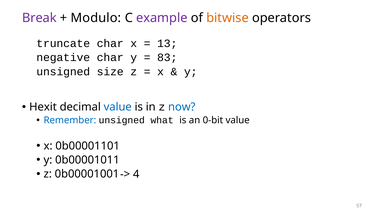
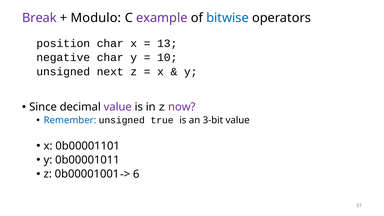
bitwise colour: orange -> blue (228, 18)
truncate: truncate -> position (63, 43)
83: 83 -> 10 (167, 58)
size: size -> next (110, 72)
Hexit: Hexit -> Since (43, 107)
value colour: blue -> purple (118, 107)
now colour: blue -> purple (182, 107)
what: what -> true (162, 120)
0-bit: 0-bit -> 3-bit (213, 120)
4: 4 -> 6 (136, 174)
